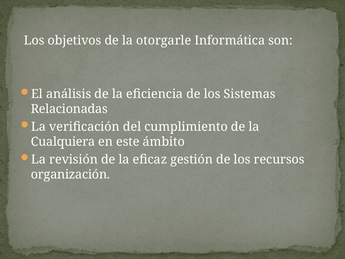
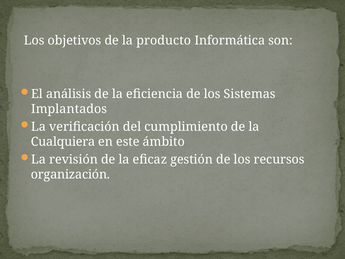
otorgarle: otorgarle -> producto (164, 40)
Relacionadas: Relacionadas -> Implantados (69, 109)
